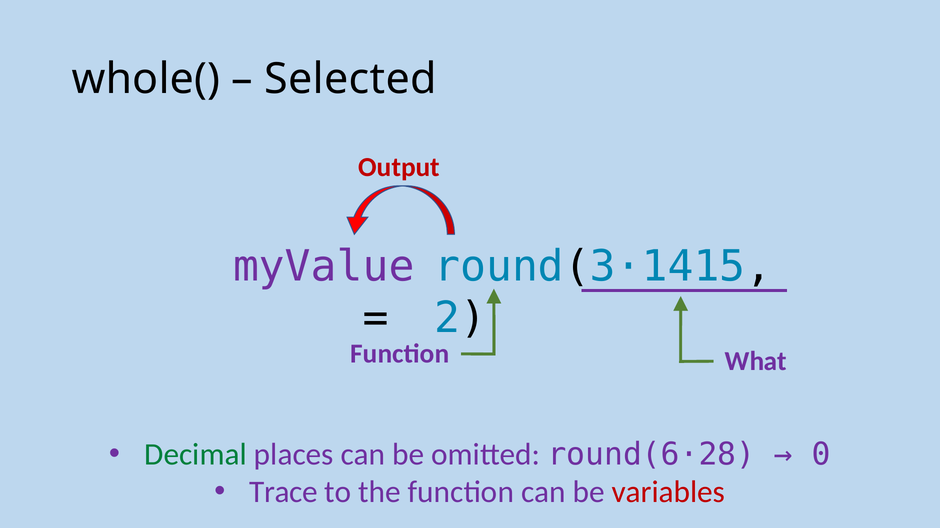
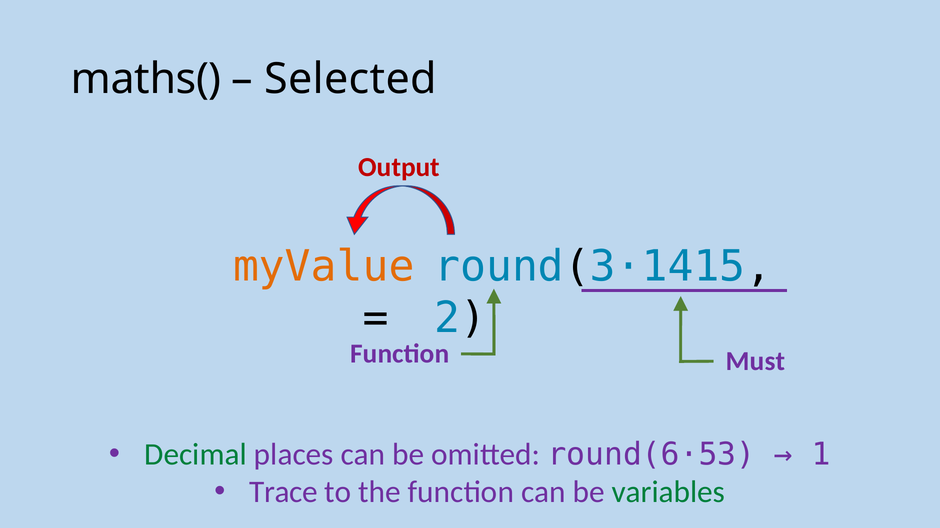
whole(: whole( -> maths( (146, 79)
myValue colour: purple -> orange (324, 267)
What: What -> Must (756, 362)
round(6·28: round(6·28 -> round(6·53 (651, 455)
0: 0 -> 1 (821, 455)
variables colour: red -> green (668, 493)
